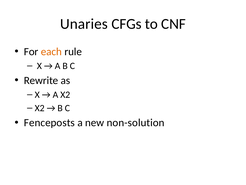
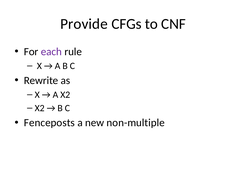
Unaries: Unaries -> Provide (84, 24)
each colour: orange -> purple (51, 52)
non-solution: non-solution -> non-multiple (136, 122)
